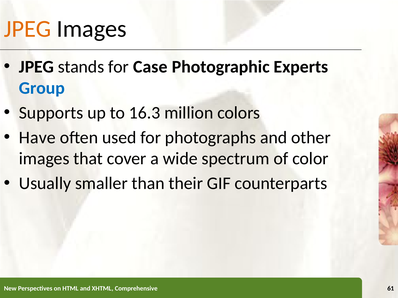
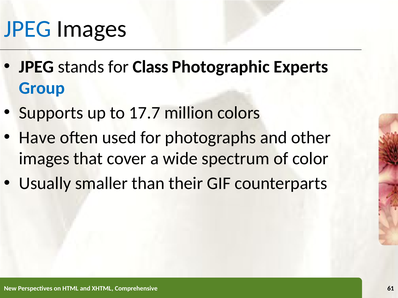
JPEG colour: orange -> blue (28, 29)
Case: Case -> Class (150, 67)
16.3: 16.3 -> 17.7 (145, 113)
